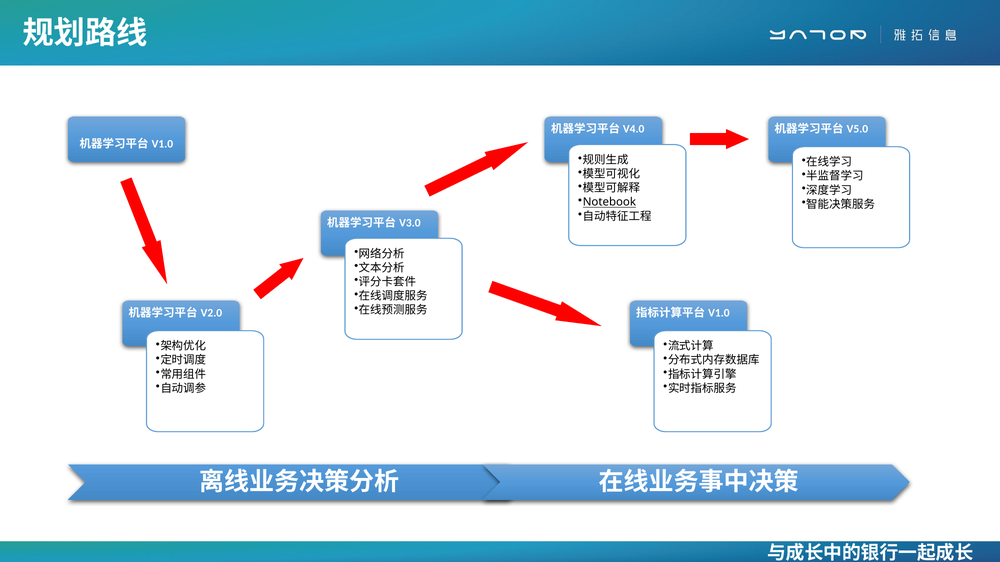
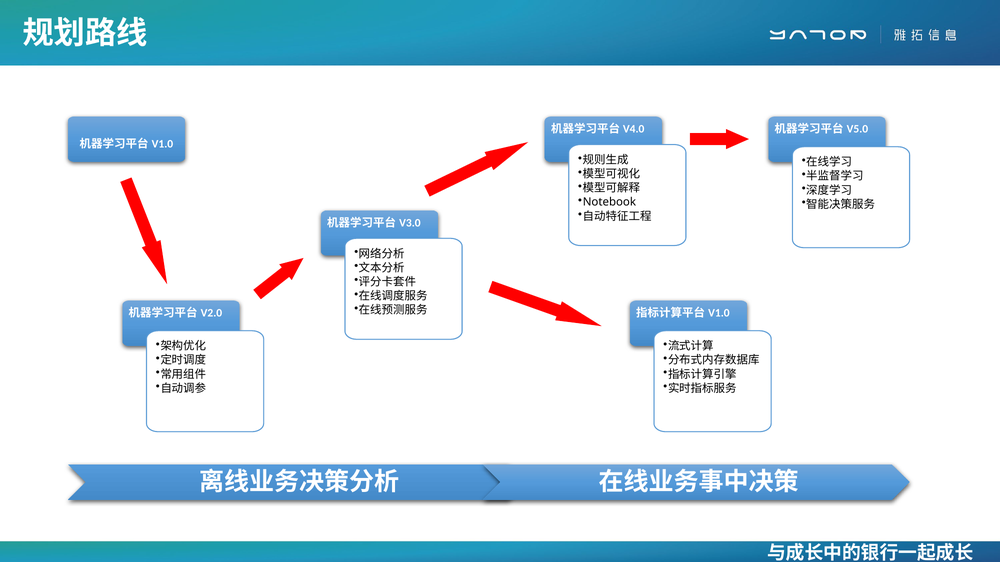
Notebook underline: present -> none (609, 202)
